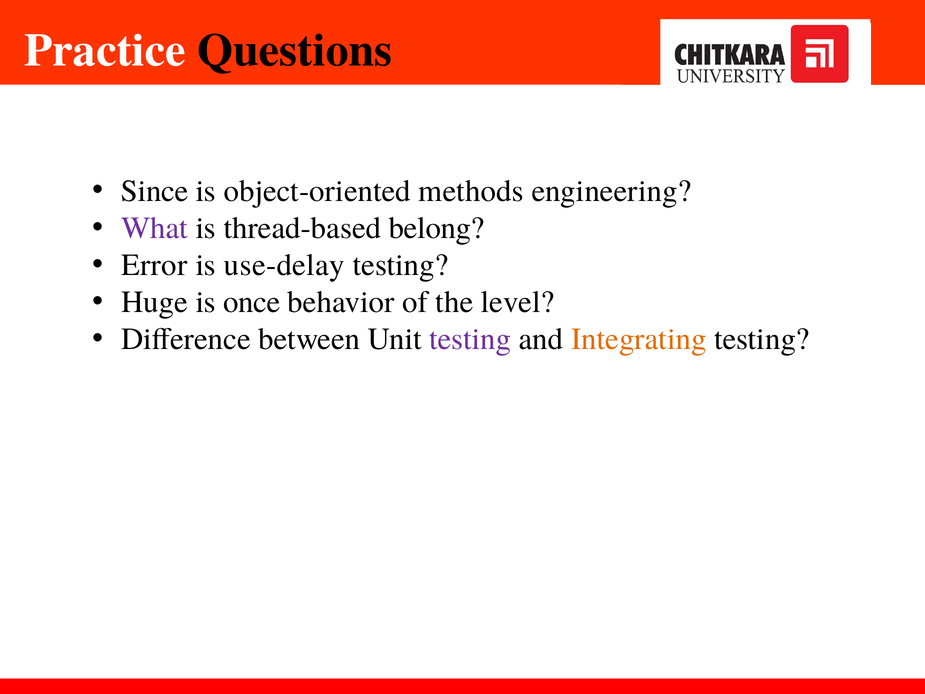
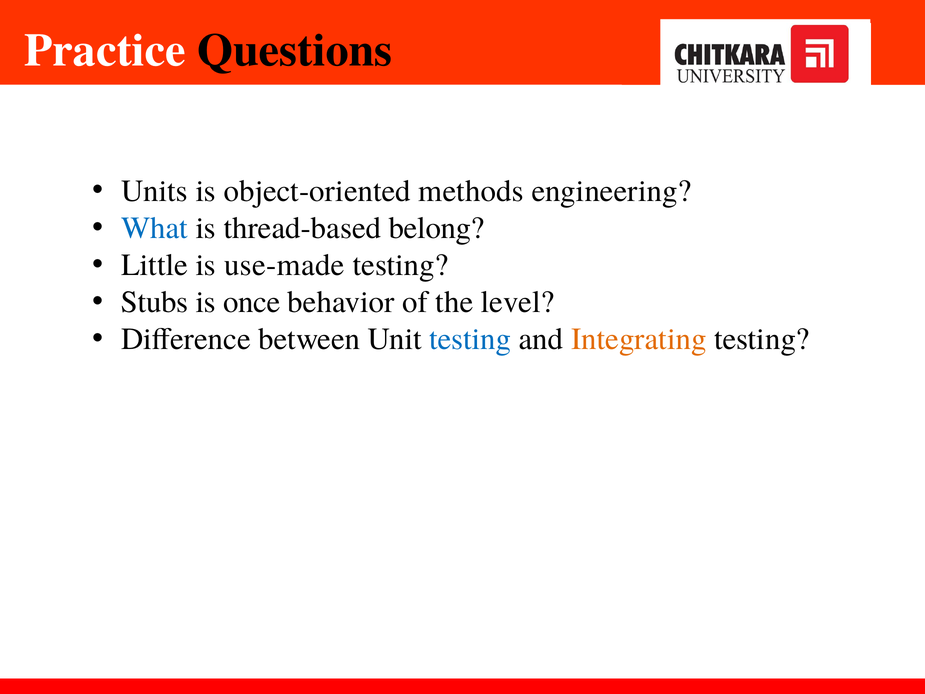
Since: Since -> Units (154, 191)
What colour: purple -> blue (154, 228)
Error: Error -> Little (154, 265)
use-delay: use-delay -> use-made (284, 265)
Huge: Huge -> Stubs (155, 302)
testing colour: purple -> blue (470, 339)
